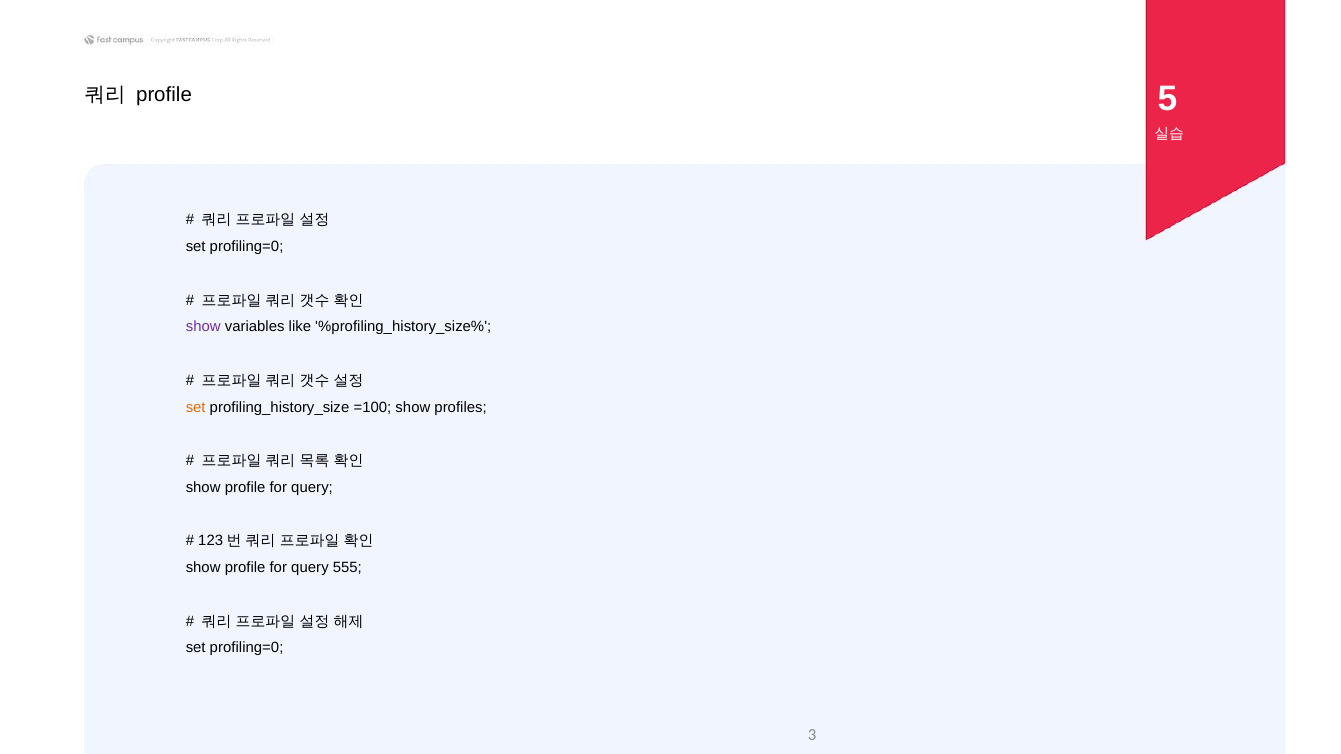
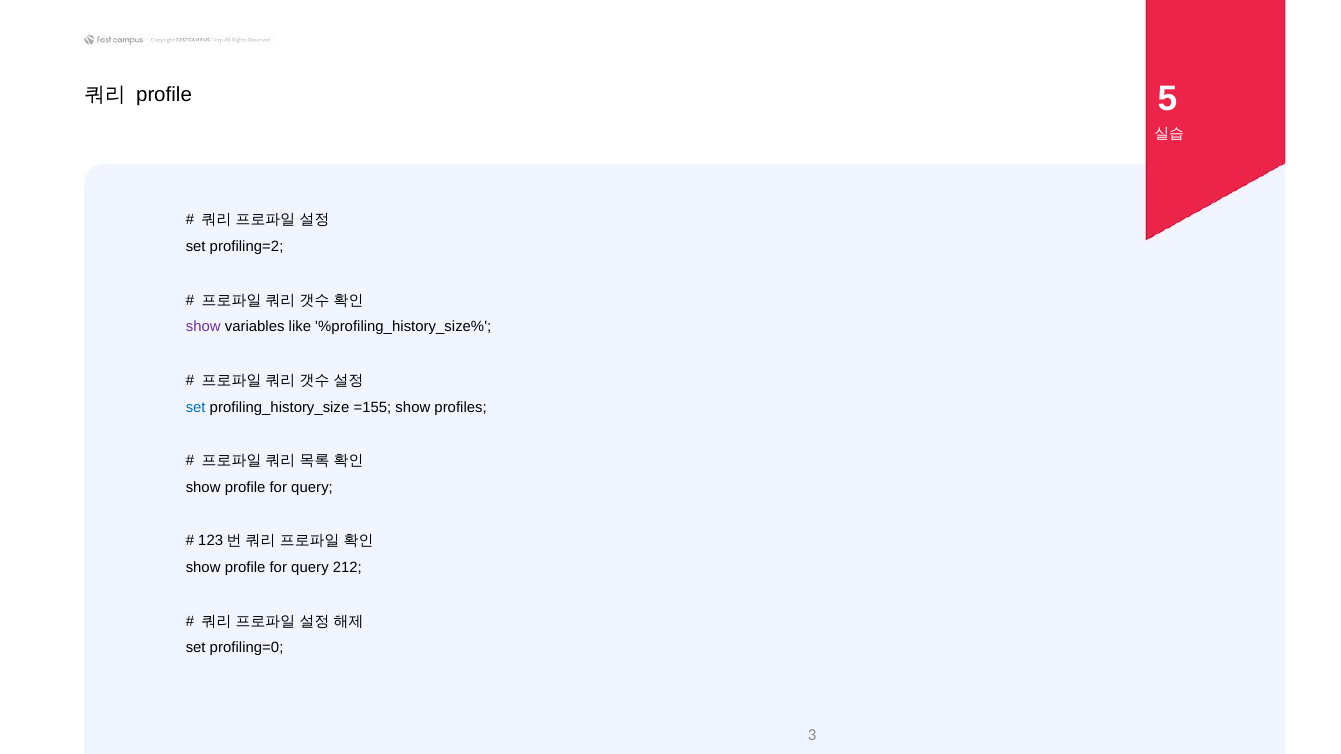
profiling=0: profiling=0 -> profiling=2 (247, 247)
set colour: orange -> blue (196, 407)
=100: =100 -> =155 (372, 407)
555: 555 -> 212 (347, 568)
